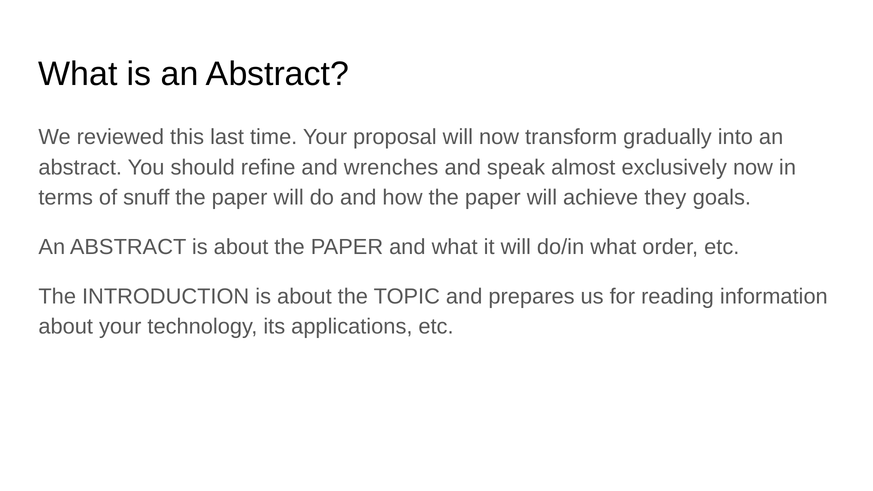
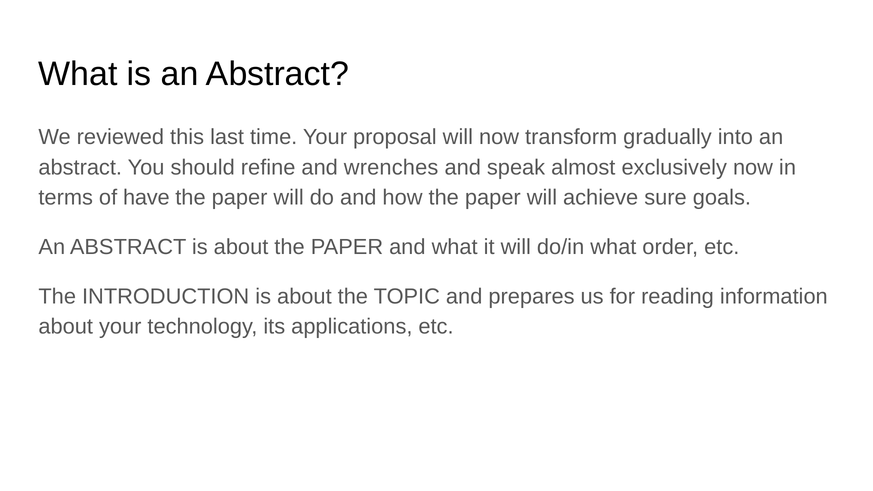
snuff: snuff -> have (146, 198)
they: they -> sure (666, 198)
